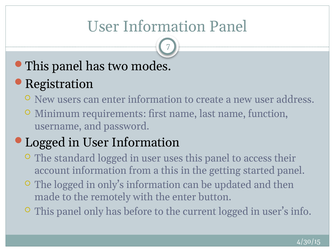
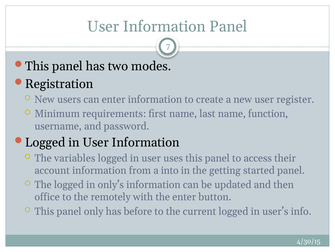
address: address -> register (295, 99)
standard: standard -> variables (75, 158)
a this: this -> into (170, 170)
made: made -> office (47, 197)
